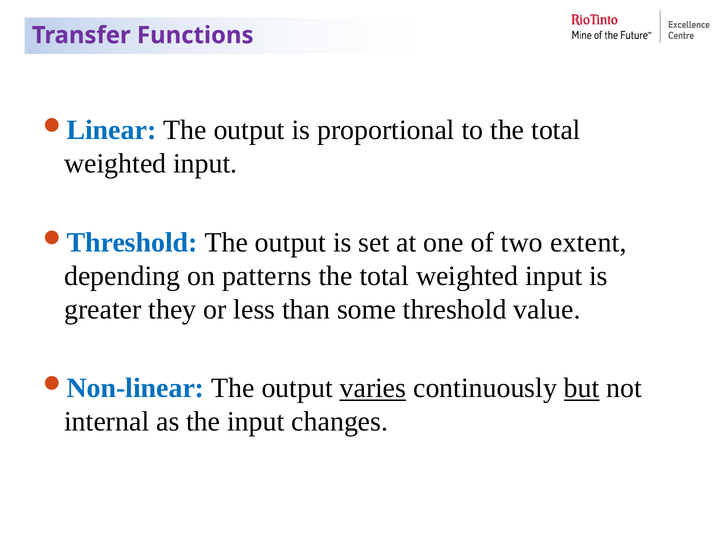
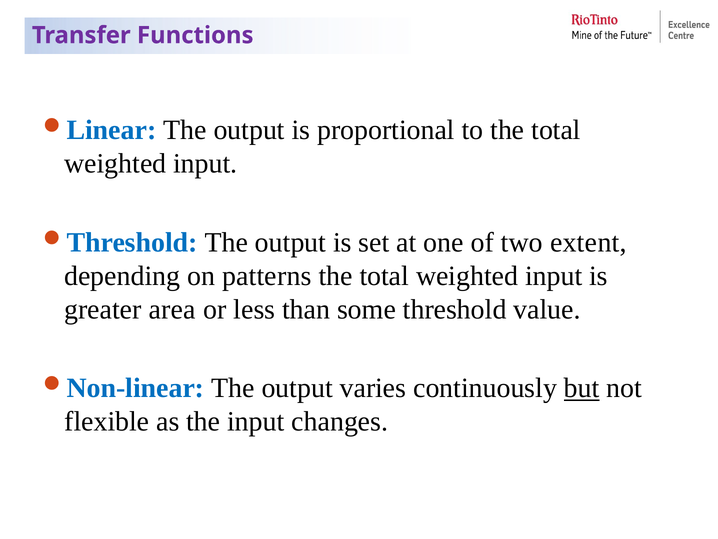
they: they -> area (172, 309)
varies underline: present -> none (373, 388)
internal: internal -> flexible (107, 421)
